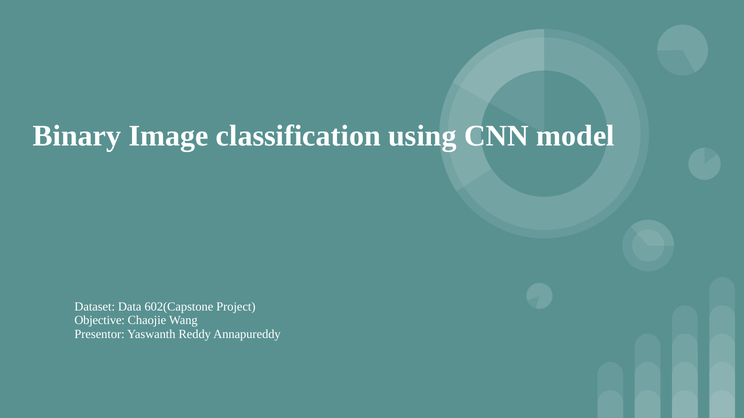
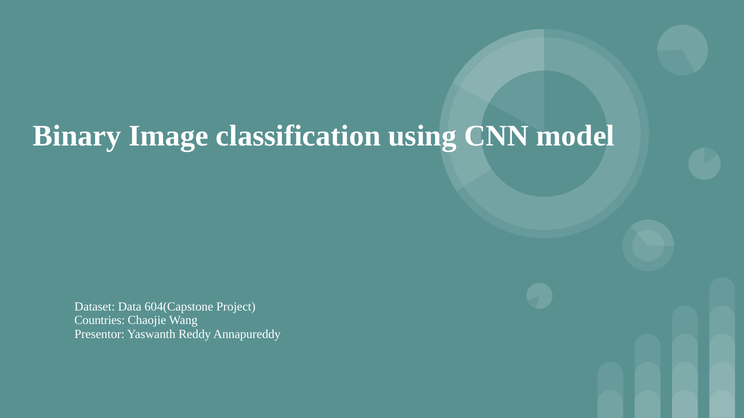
602(Capstone: 602(Capstone -> 604(Capstone (179, 307)
Objective: Objective -> Countries (100, 321)
